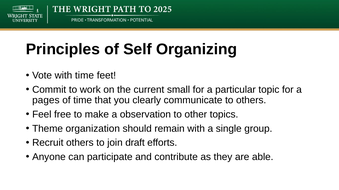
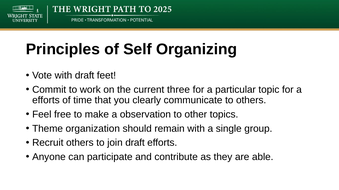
with time: time -> draft (85, 76)
small: small -> three (178, 90)
pages: pages -> efforts (46, 101)
